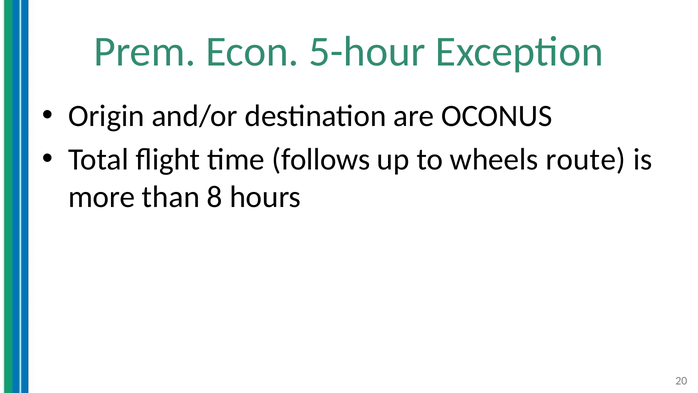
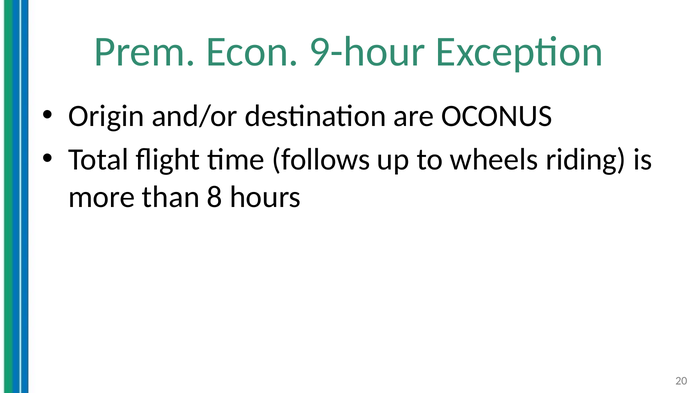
5-hour: 5-hour -> 9-hour (367, 51)
route: route -> riding (586, 159)
